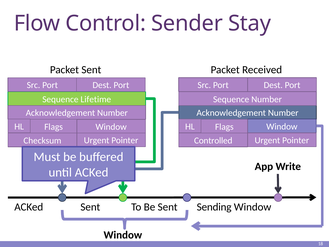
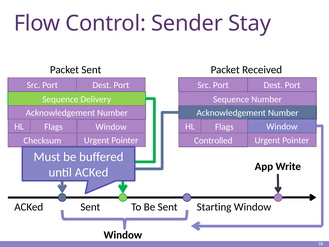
Lifetime: Lifetime -> Delivery (96, 99)
Sending: Sending -> Starting (214, 207)
